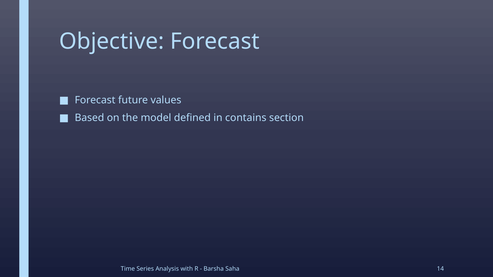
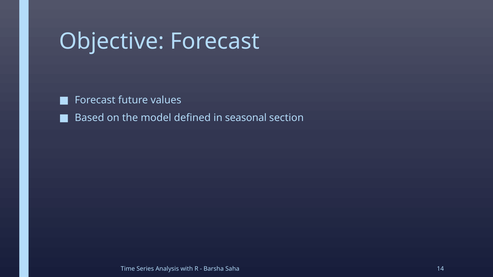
contains: contains -> seasonal (246, 118)
